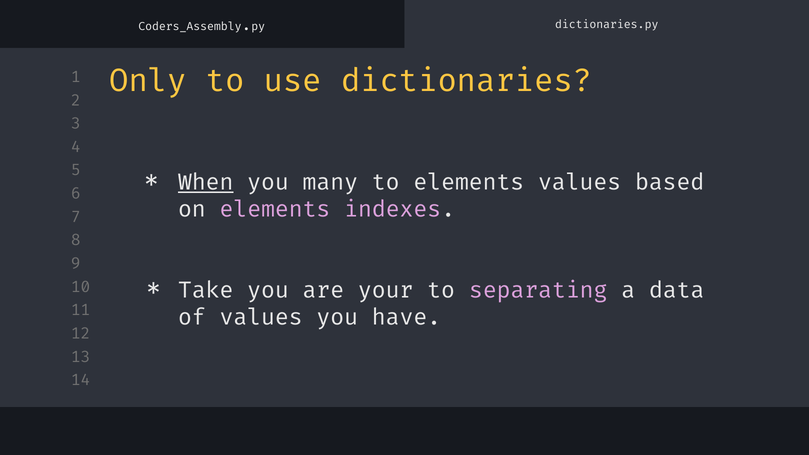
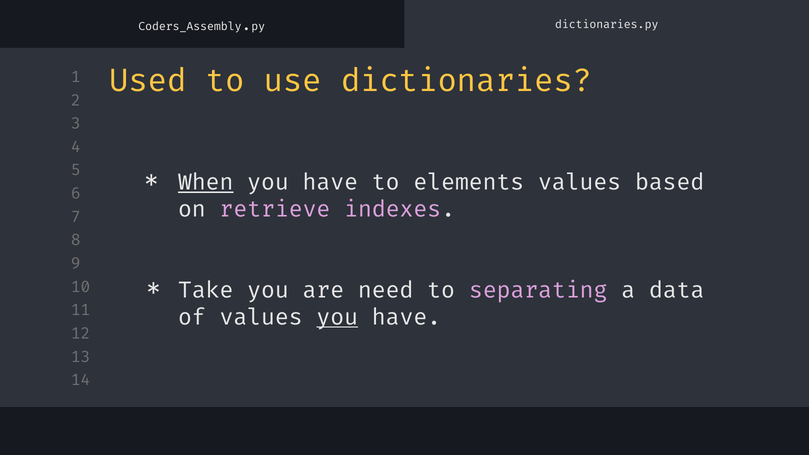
Only: Only -> Used (148, 81)
many: many -> have (330, 183)
on elements: elements -> retrieve (275, 210)
your: your -> need (386, 290)
you underline: none -> present (337, 317)
